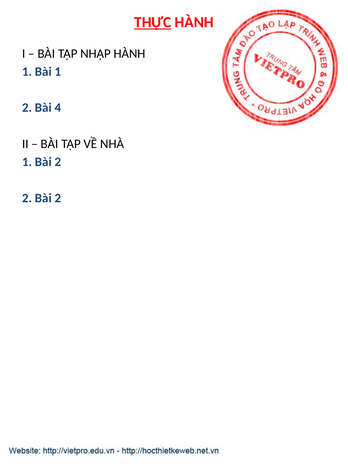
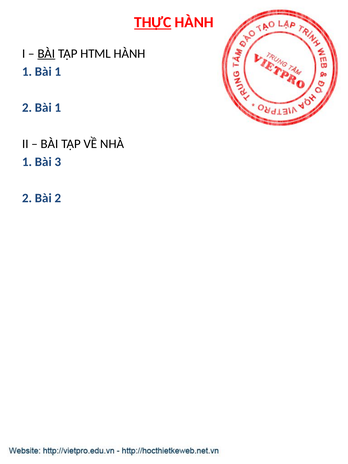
BÀI underline: none -> present (46, 54)
NHẬP: NHẬP -> HTML (96, 54)
2 Bài 4: 4 -> 1 (58, 108)
1 Bài 2: 2 -> 3 (58, 162)
